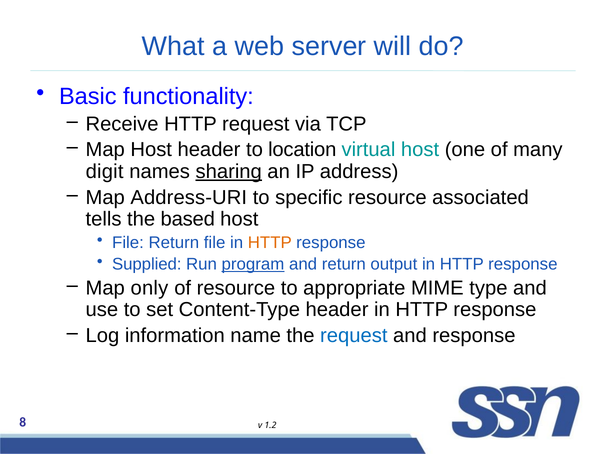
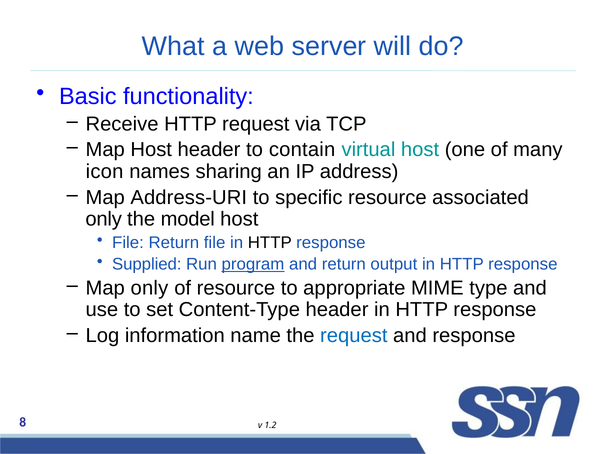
location: location -> contain (302, 150)
digit: digit -> icon (105, 172)
sharing underline: present -> none (229, 172)
tells: tells -> only (104, 219)
based: based -> model (188, 219)
HTTP colour: orange -> black (270, 243)
